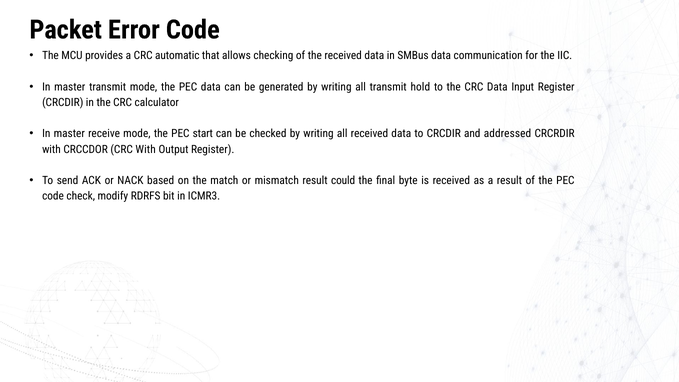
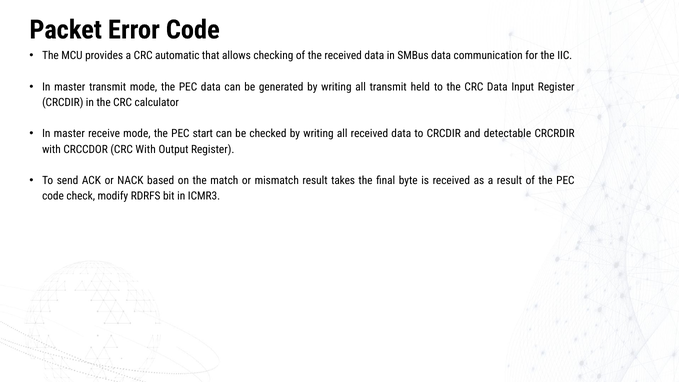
hold: hold -> held (420, 87)
addressed: addressed -> detectable (507, 134)
could: could -> takes (343, 181)
